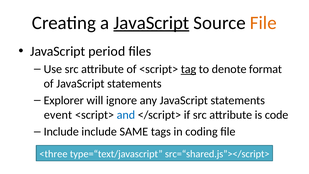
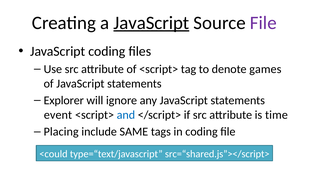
File colour: orange -> purple (263, 23)
JavaScript period: period -> coding (107, 51)
tag underline: present -> none (188, 69)
format: format -> games (265, 69)
code: code -> time (276, 115)
Include: Include -> Placing (61, 132)
<three: <three -> <could (53, 154)
